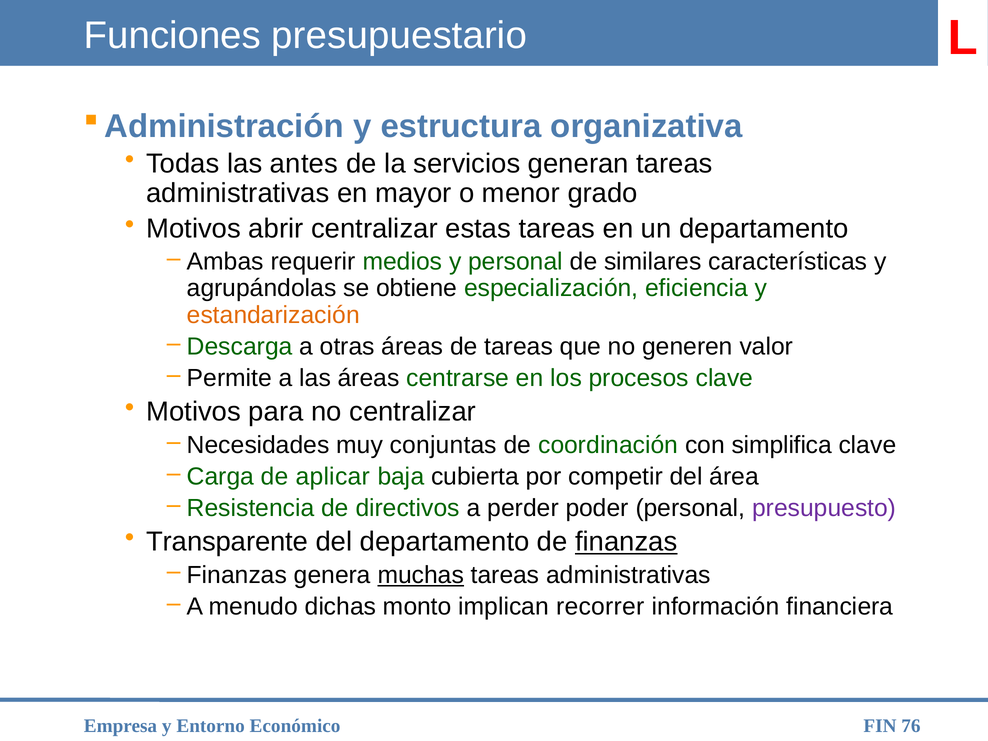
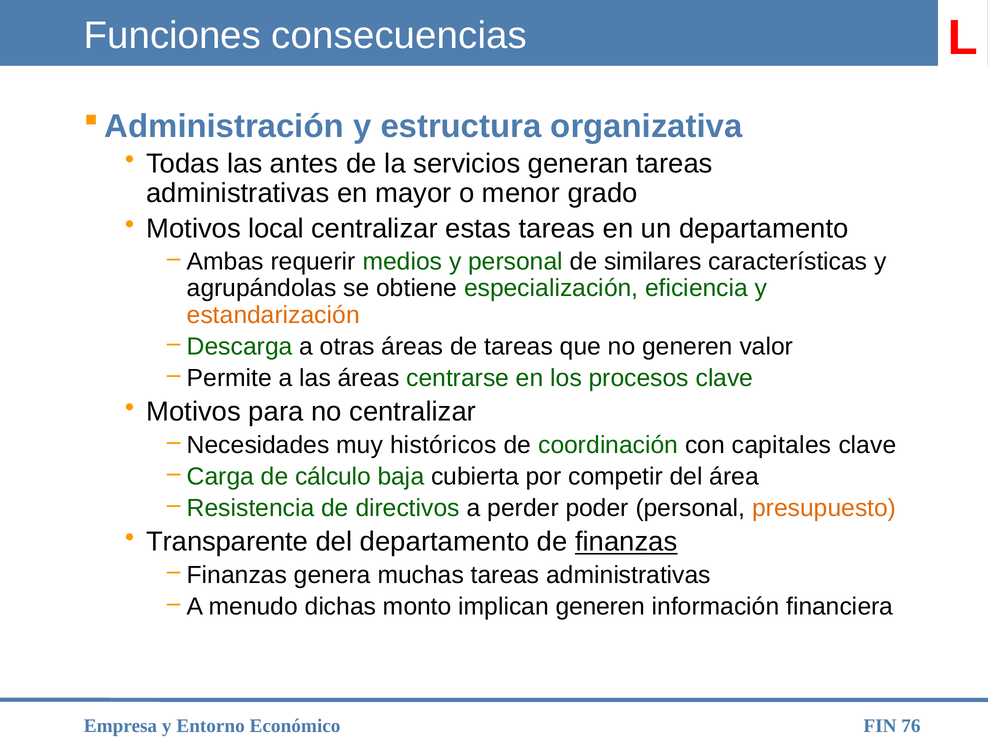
presupuestario: presupuestario -> consecuencias (399, 36)
abrir: abrir -> local (276, 229)
conjuntas: conjuntas -> históricos (443, 445)
simplifica: simplifica -> capitales (782, 445)
aplicar: aplicar -> cálculo (333, 477)
presupuesto colour: purple -> orange (824, 508)
muchas underline: present -> none (421, 575)
implican recorrer: recorrer -> generen (600, 607)
